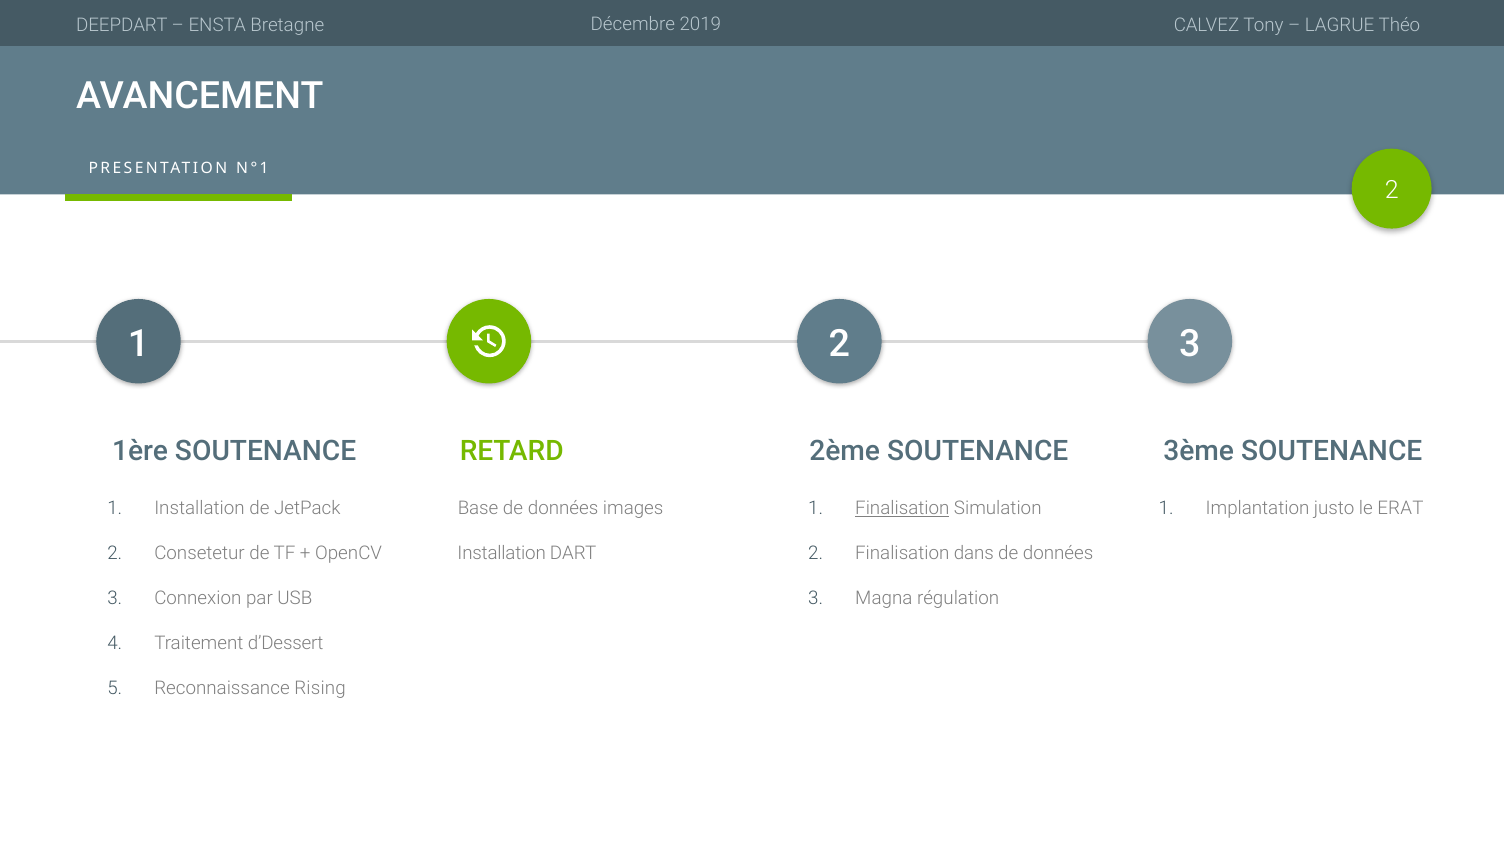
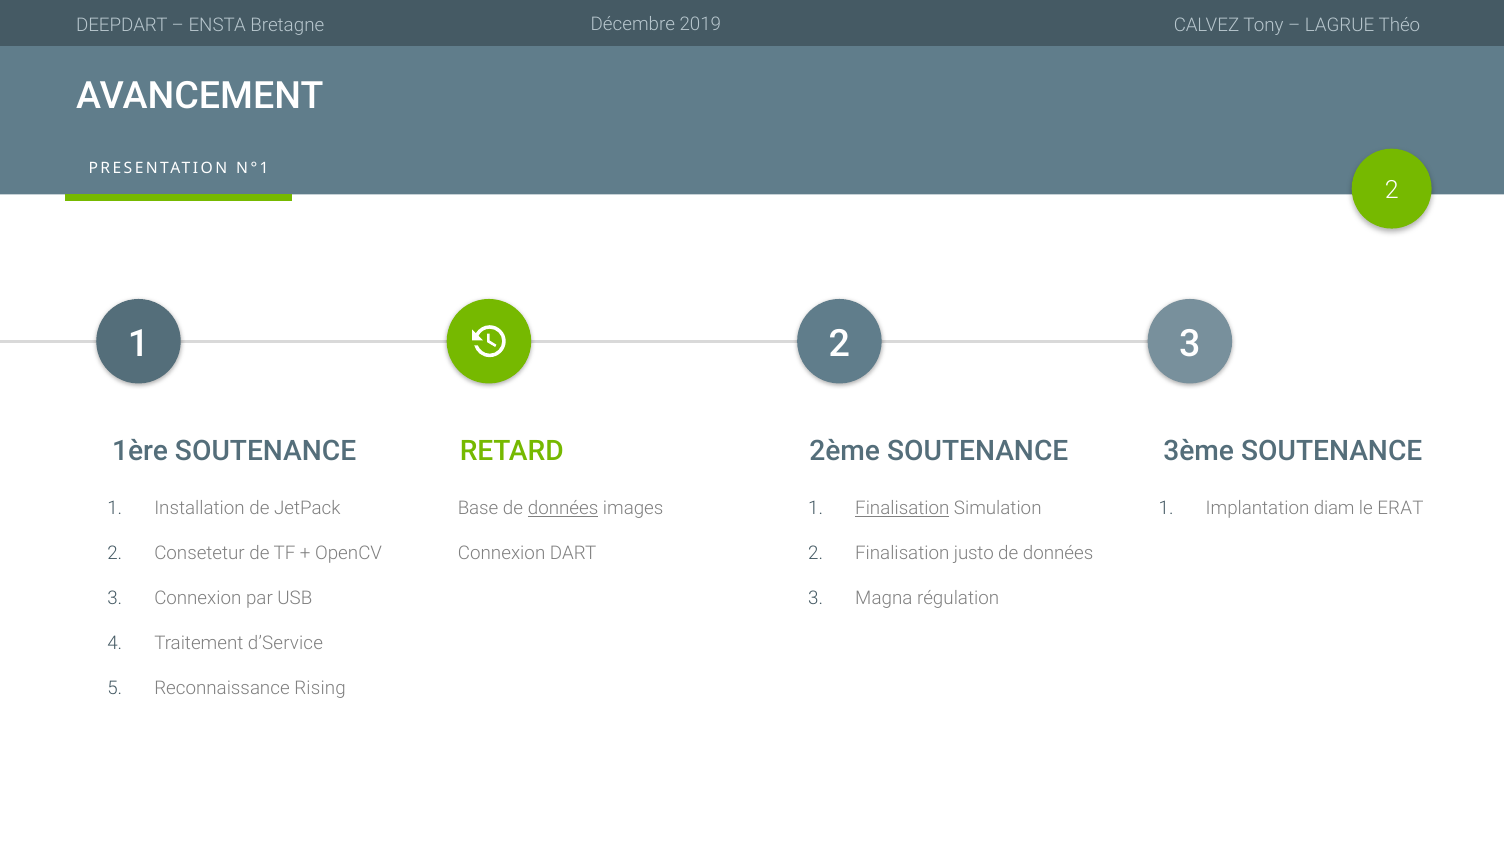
données underline: none -> present (563, 508)
justo: justo -> diam (1334, 508)
Installation: Installation -> Connexion (502, 553)
dans: dans -> justo (974, 553)
d’Dessert: d’Dessert -> d’Service (285, 644)
